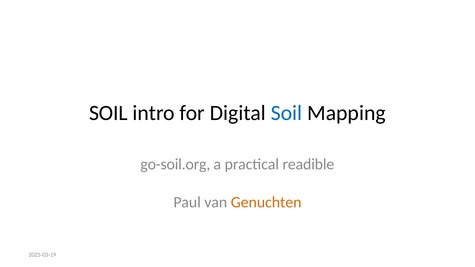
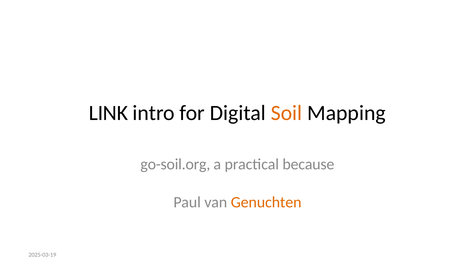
SOIL: SOIL -> LINK (108, 113)
Soil colour: blue -> orange (286, 113)
readible: readible -> because (308, 164)
